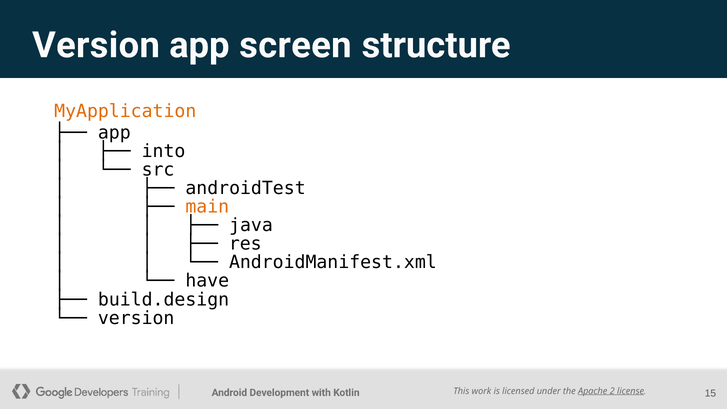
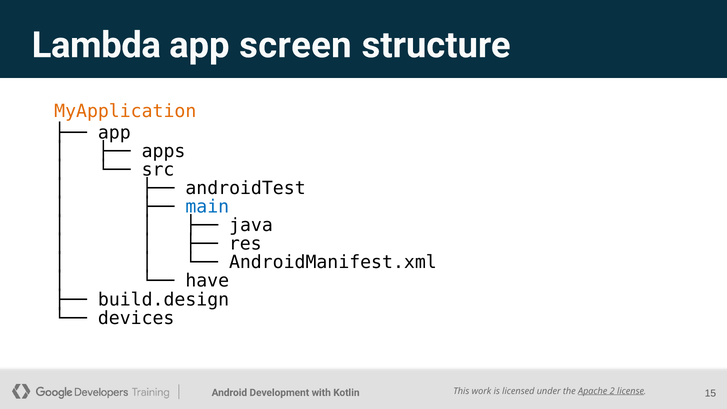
Version: Version -> Lambda (96, 45)
into: into -> apps (164, 151)
main colour: orange -> blue (207, 207)
version: version -> devices (136, 318)
